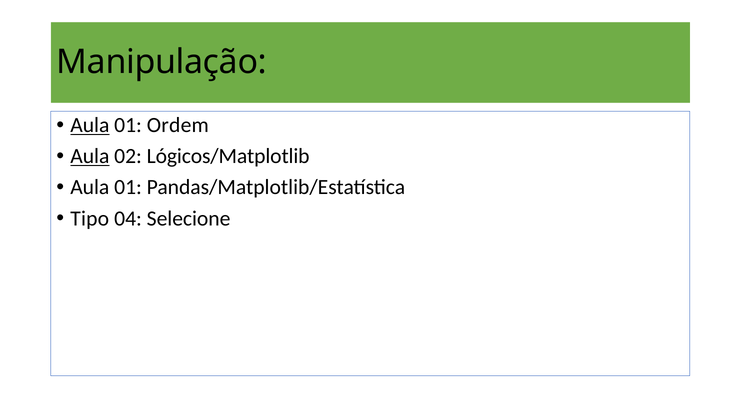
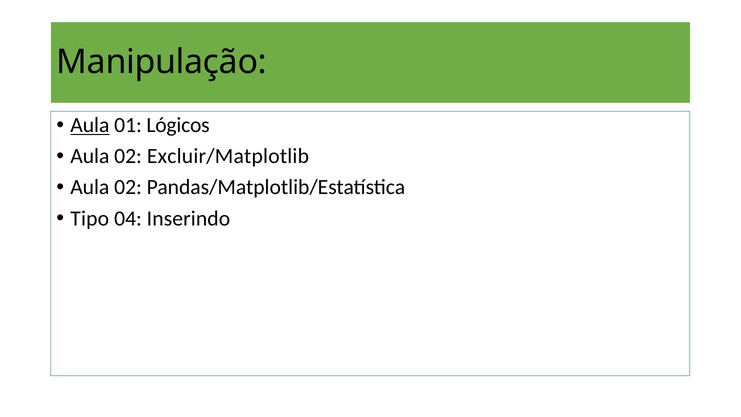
Ordem: Ordem -> Lógicos (178, 125)
Aula underline: present -> none (90, 156)
Lógicos/Matplotlib: Lógicos/Matplotlib -> Excluir/Matplotlib (228, 156)
01: 01 -> 02 (128, 187)
Selecione: Selecione -> Inserindo (188, 218)
